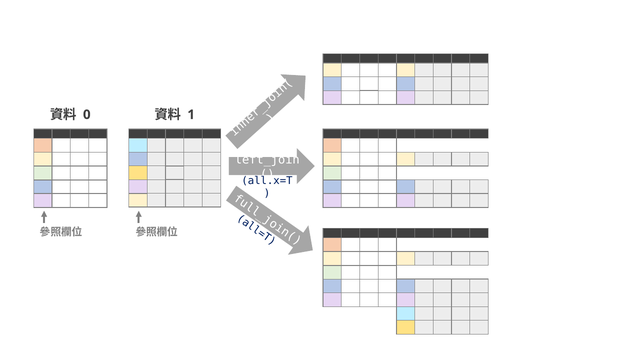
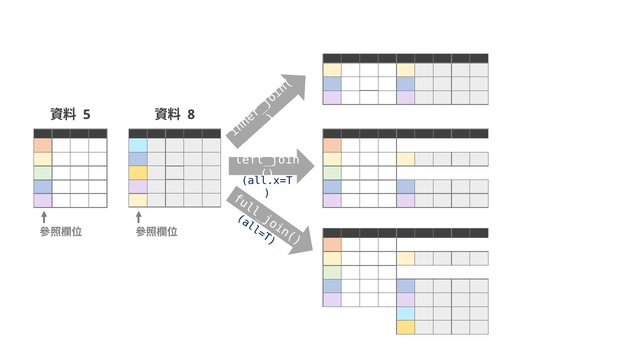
0: 0 -> 5 (87, 114)
1: 1 -> 8 (191, 114)
